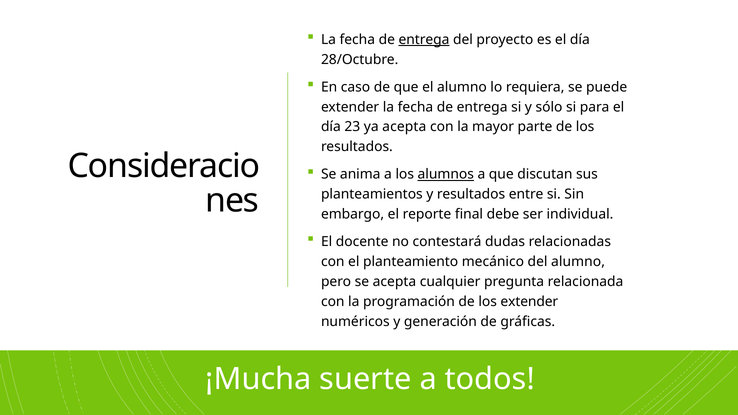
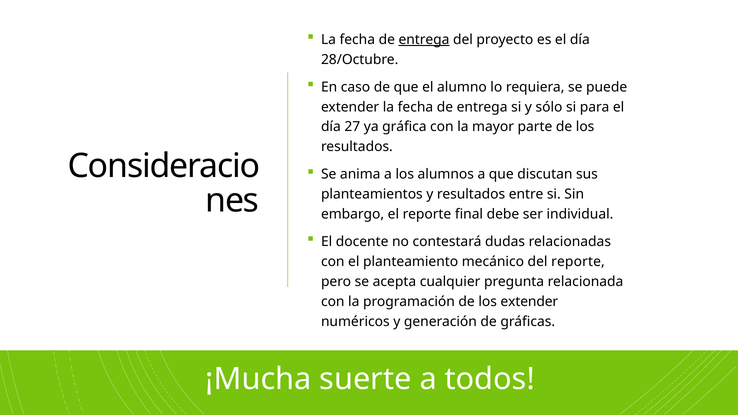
23: 23 -> 27 (352, 127)
ya acepta: acepta -> gráfica (404, 127)
alumnos underline: present -> none (446, 174)
del alumno: alumno -> reporte (578, 262)
